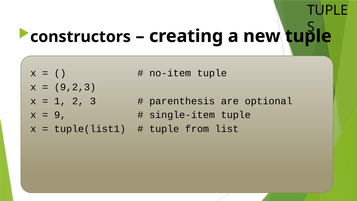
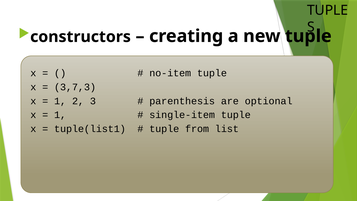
9,2,3: 9,2,3 -> 3,7,3 (75, 87)
9: 9 -> 1 (60, 115)
